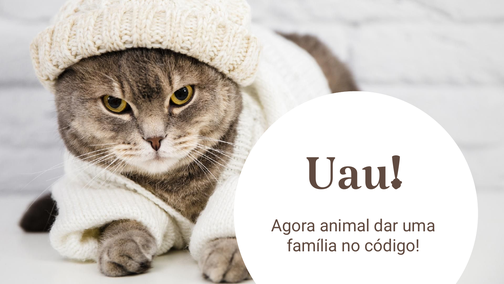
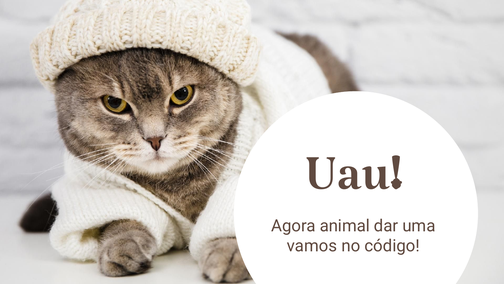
família: família -> vamos (312, 246)
